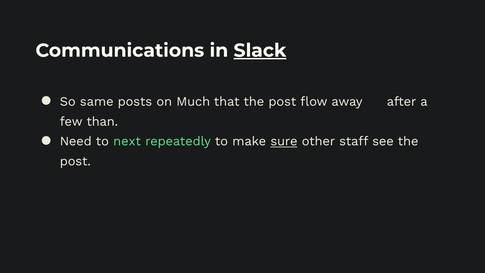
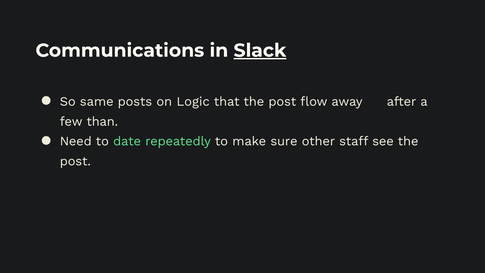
Much: Much -> Logic (193, 101)
next: next -> date (127, 141)
sure underline: present -> none (284, 141)
